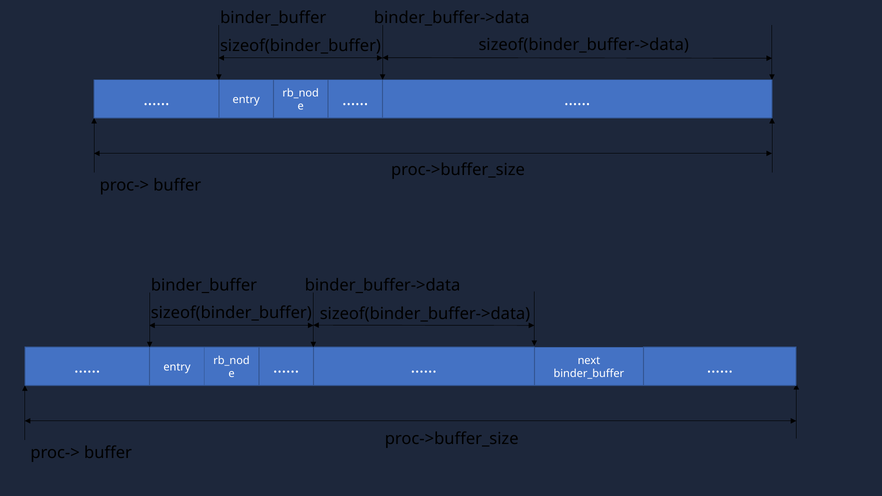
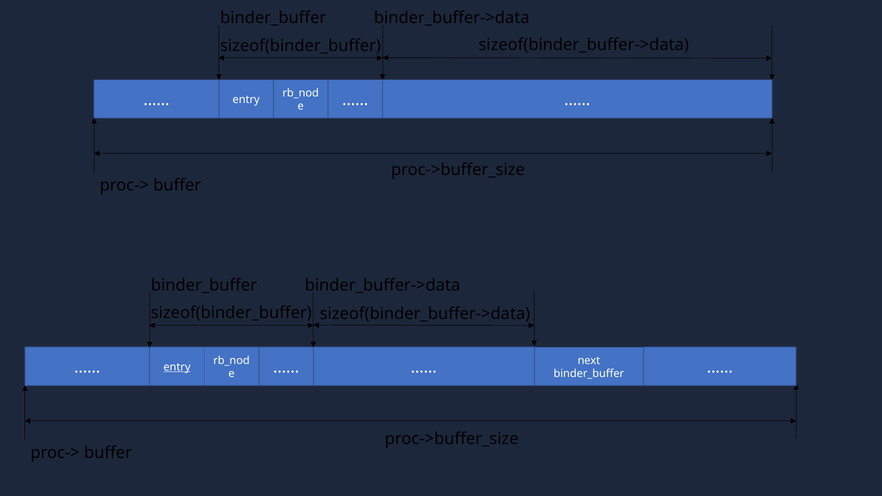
entry underline: none -> present (177, 367)
